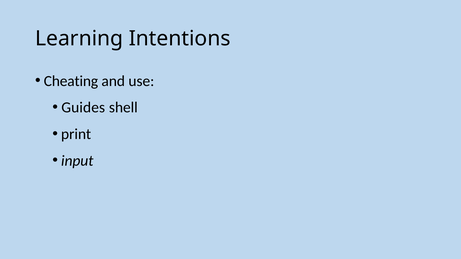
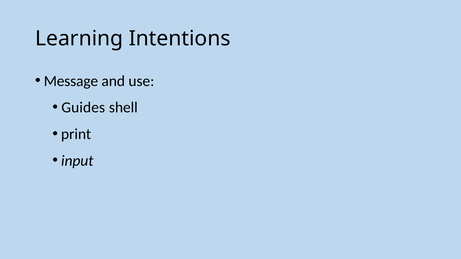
Cheating: Cheating -> Message (71, 81)
